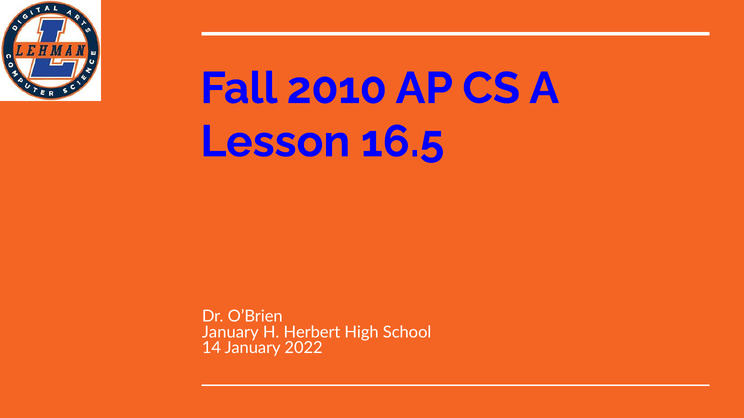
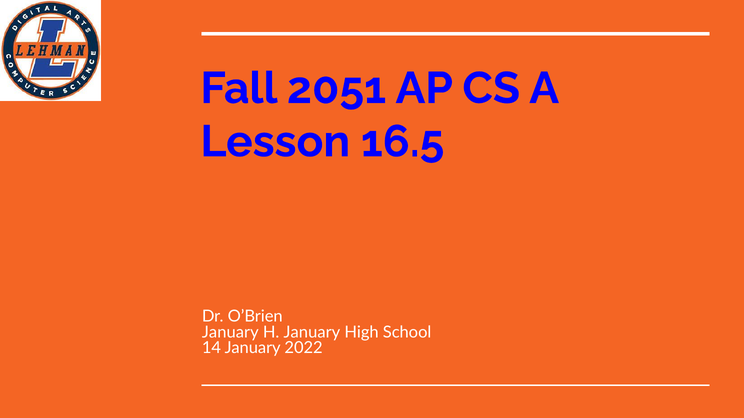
2010: 2010 -> 2051 (337, 89)
H Herbert: Herbert -> January (312, 333)
